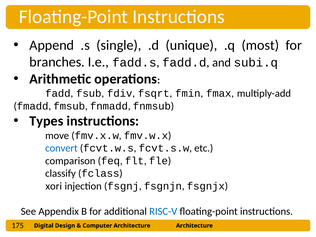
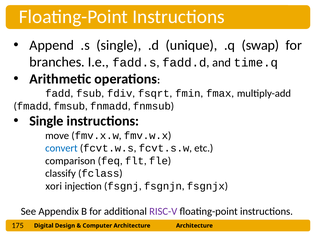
most: most -> swap (260, 45)
subi.q: subi.q -> time.q (256, 63)
Types: Types -> Single (46, 121)
RISC-V colour: blue -> purple (163, 211)
